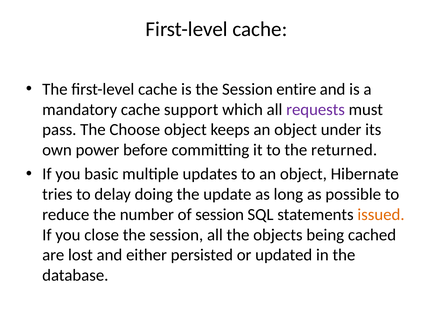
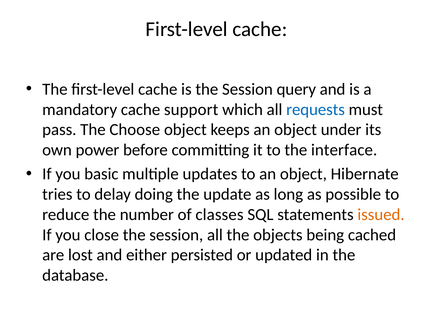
entire: entire -> query (296, 89)
requests colour: purple -> blue (316, 109)
returned: returned -> interface (344, 150)
of session: session -> classes (219, 214)
